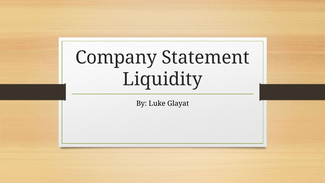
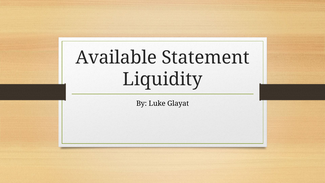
Company: Company -> Available (116, 57)
